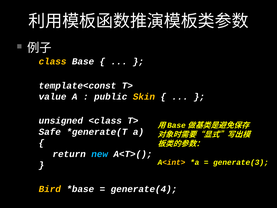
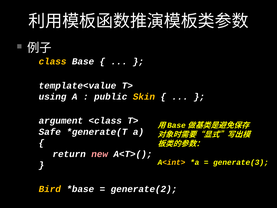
template<const: template<const -> template<value (77, 85)
value: value -> using (53, 97)
unsigned: unsigned -> argument (61, 121)
new colour: light blue -> pink (100, 154)
generate(4: generate(4 -> generate(2 (144, 189)
